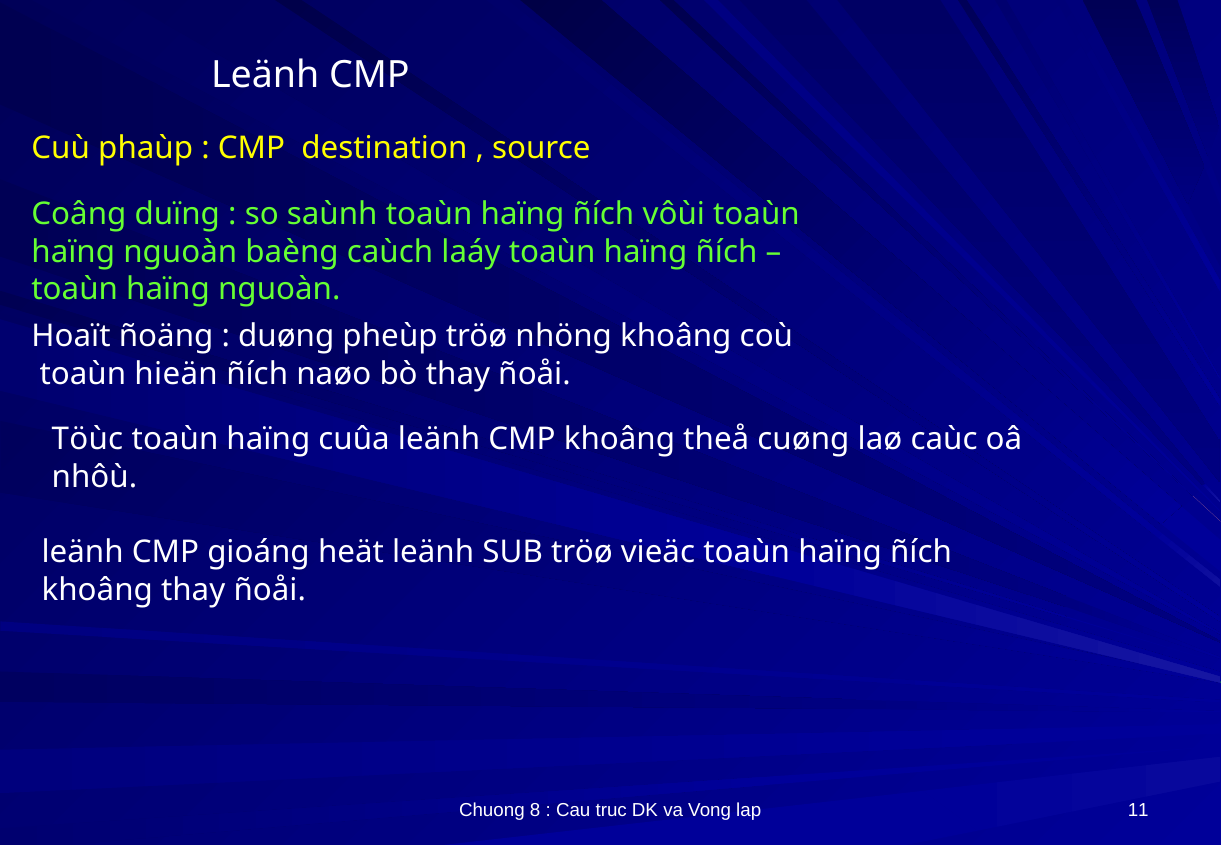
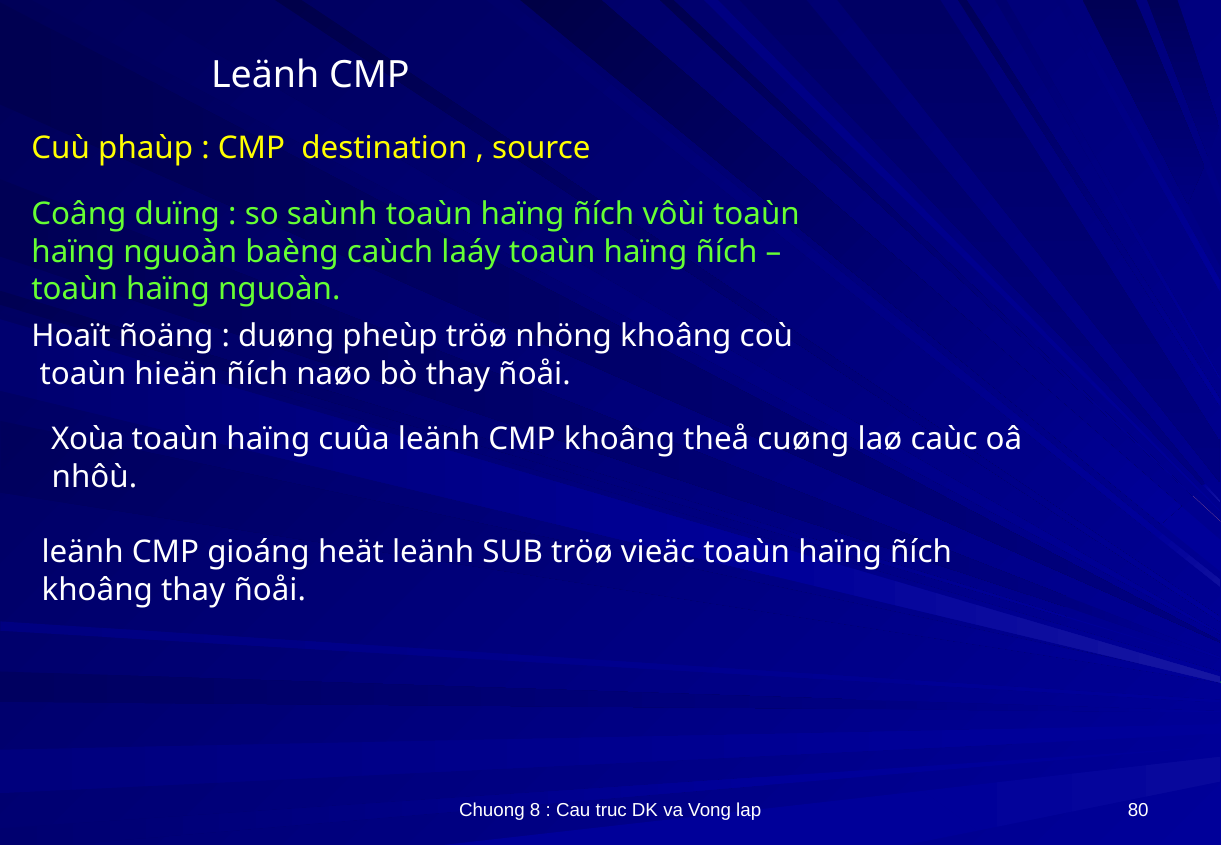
Töùc: Töùc -> Xoùa (88, 440)
11: 11 -> 80 (1138, 810)
